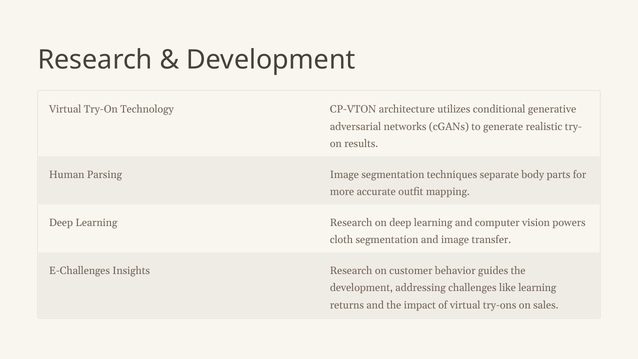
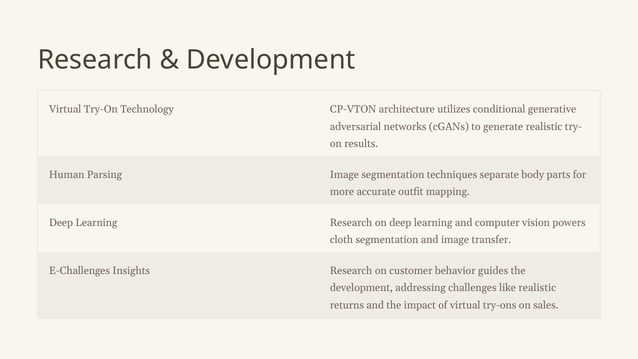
like learning: learning -> realistic (537, 288)
